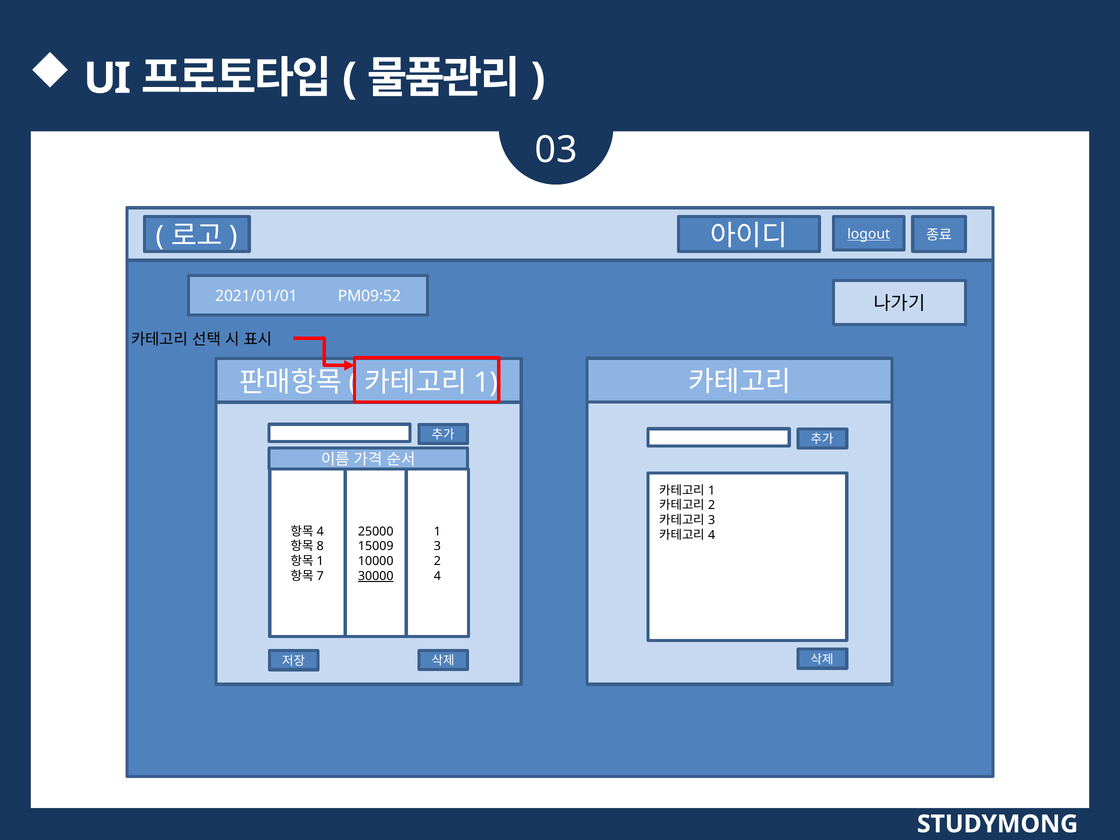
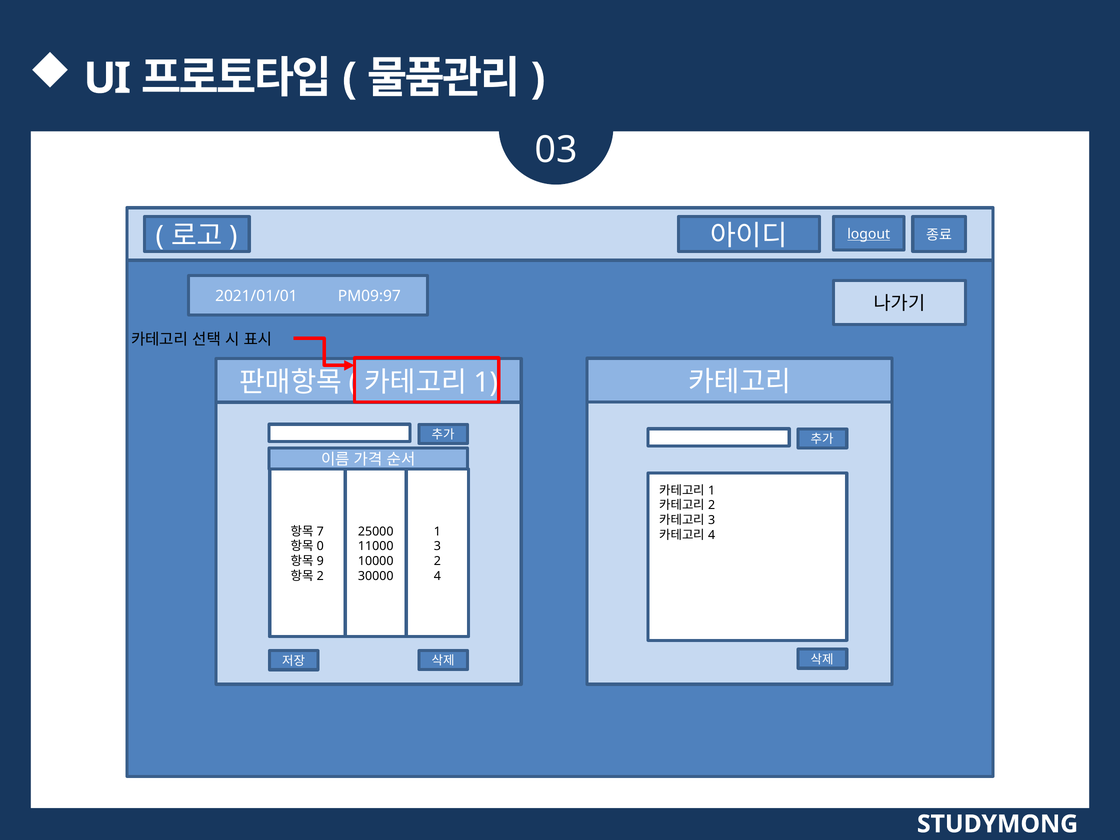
PM09:52: PM09:52 -> PM09:97 (369, 296)
4: 4 -> 7 (320, 531)
8: 8 -> 0 (320, 546)
15009: 15009 -> 11000 (376, 546)
1: 1 -> 9 (320, 561)
7: 7 -> 2 (320, 576)
30000 underline: present -> none (376, 576)
